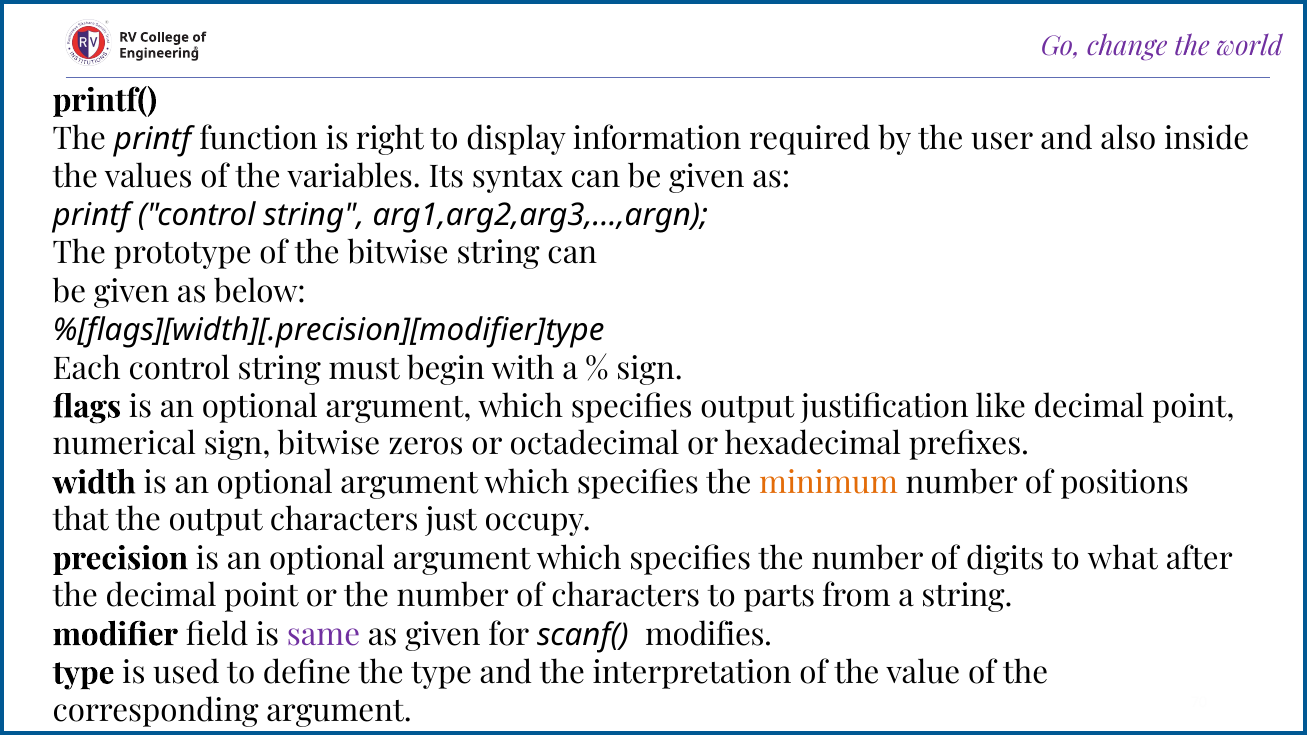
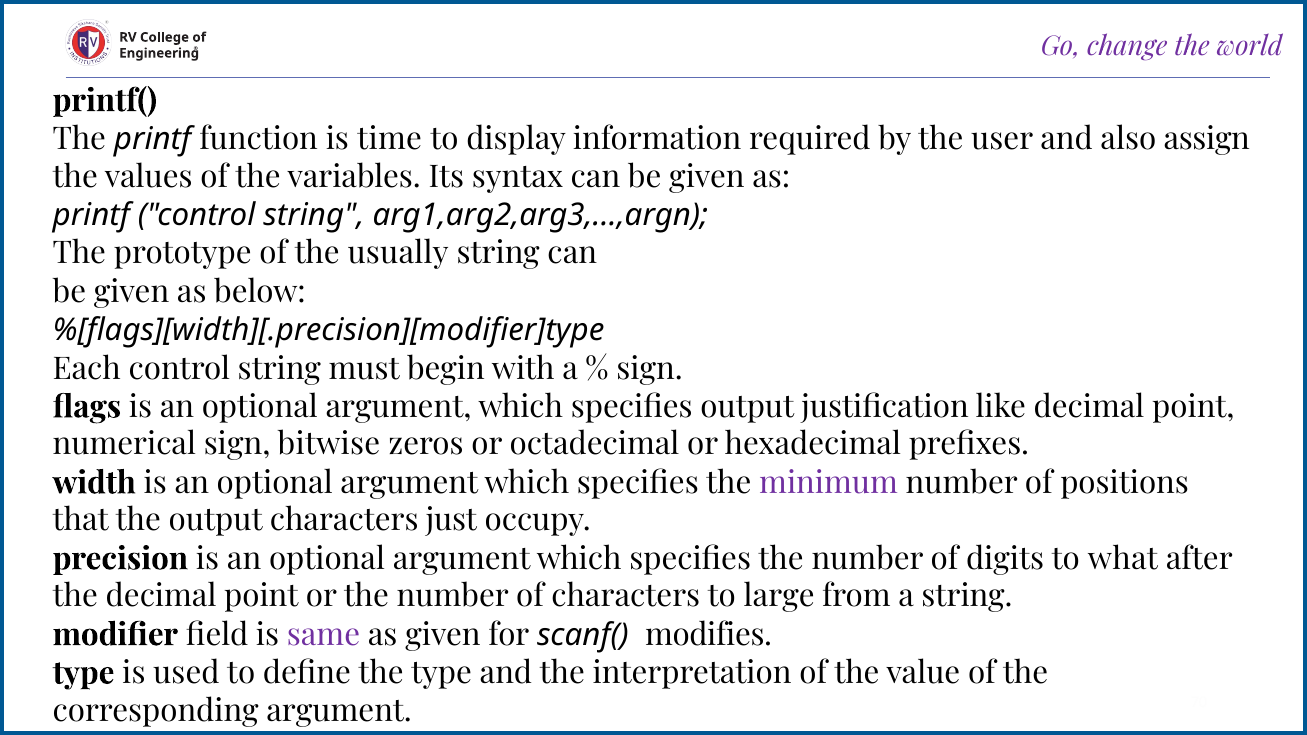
right: right -> time (390, 139)
inside: inside -> assign (1207, 139)
the bitwise: bitwise -> usually (398, 254)
minimum colour: orange -> purple (829, 483)
parts: parts -> large (779, 597)
